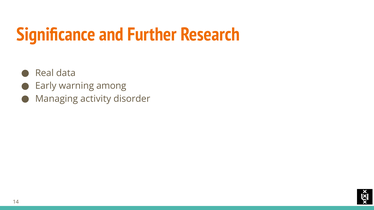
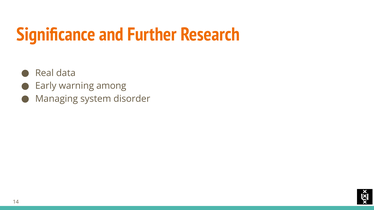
activity: activity -> system (96, 99)
